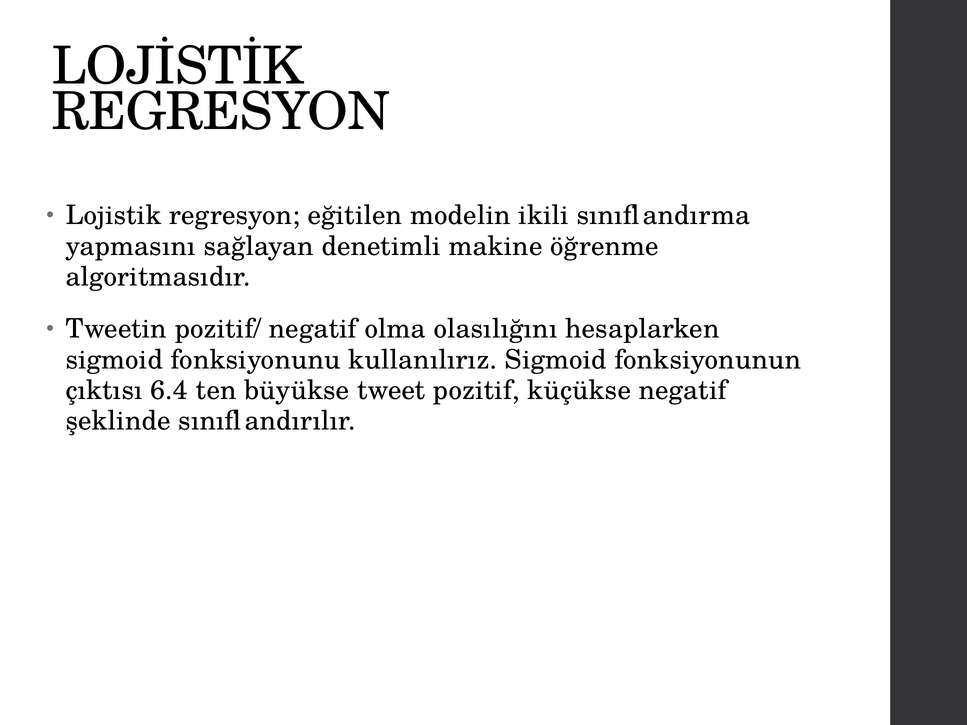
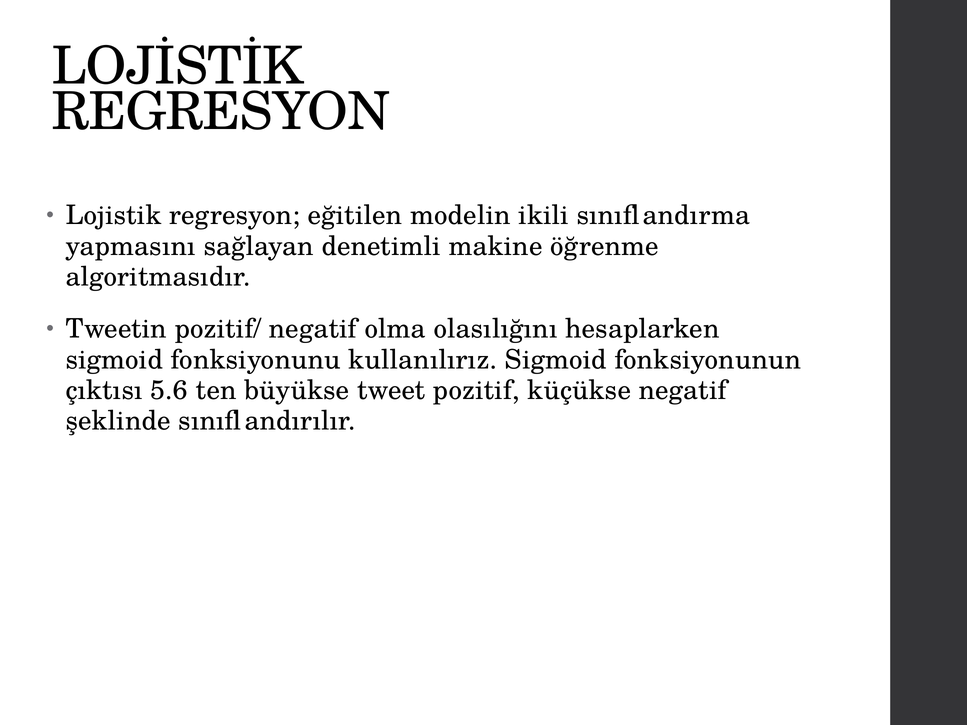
6.4: 6.4 -> 5.6 (169, 391)
